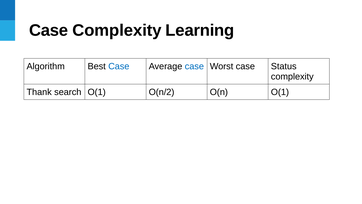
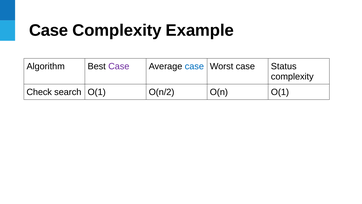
Learning: Learning -> Example (200, 30)
Case colour: blue -> purple (119, 66)
Thank: Thank -> Check (39, 92)
